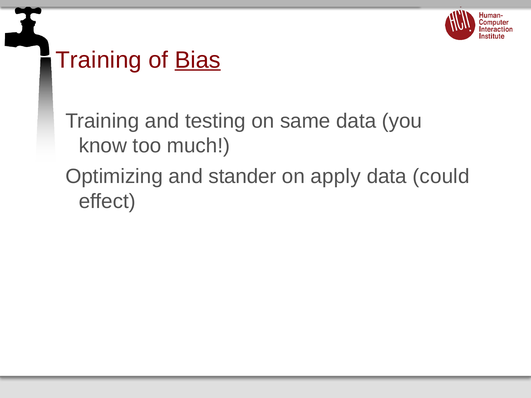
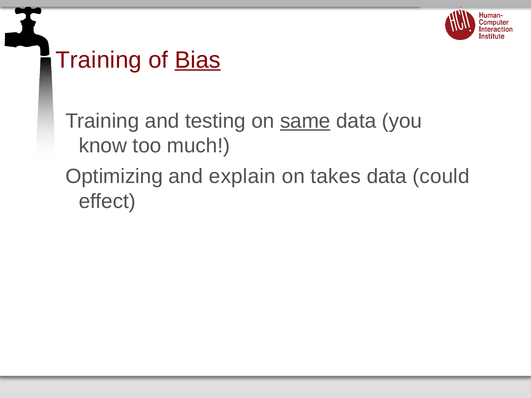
same underline: none -> present (305, 121)
stander: stander -> explain (242, 177)
apply: apply -> takes (336, 177)
